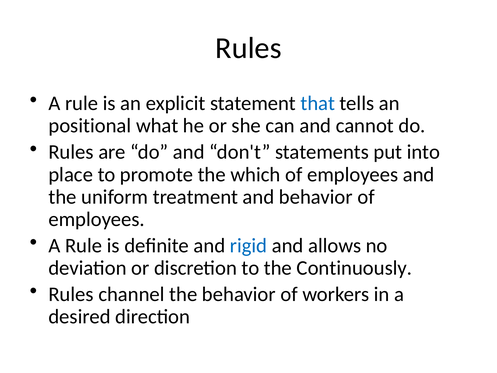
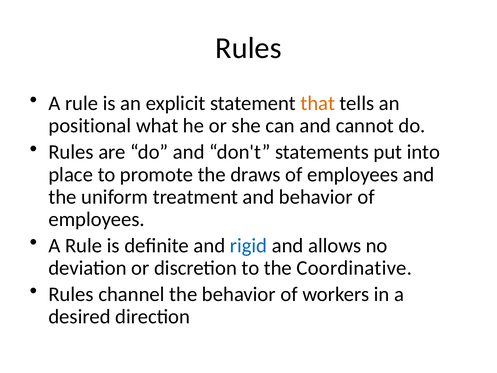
that colour: blue -> orange (318, 103)
which: which -> draws (256, 174)
Continuously: Continuously -> Coordinative (354, 268)
